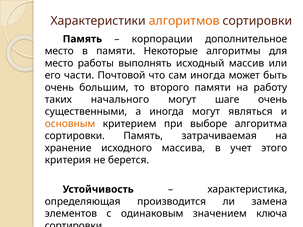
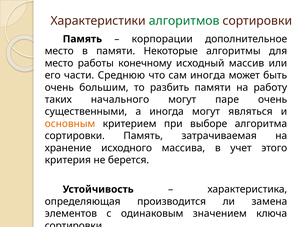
алгоритмов colour: orange -> green (184, 21)
выполнять: выполнять -> конечному (145, 63)
Почтовой: Почтовой -> Среднюю (121, 75)
второго: второго -> разбить (170, 88)
шаге: шаге -> паре (227, 100)
